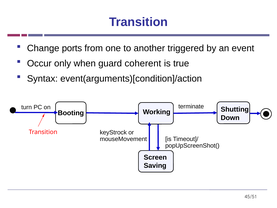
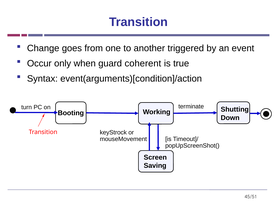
ports: ports -> goes (72, 48)
